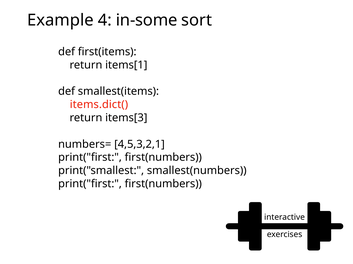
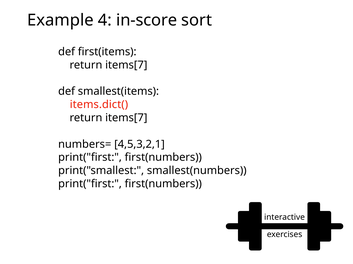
in-some: in-some -> in-score (147, 20)
items[1: items[1 -> items[7 (126, 65)
items[3: items[3 -> items[7 (126, 118)
